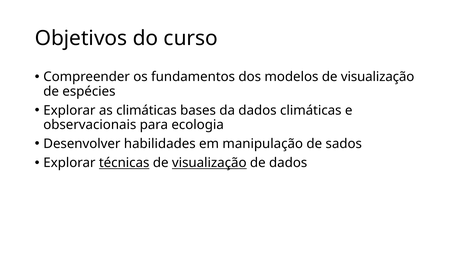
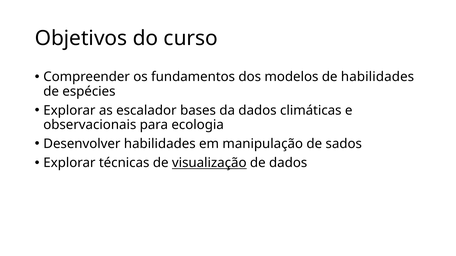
modelos de visualização: visualização -> habilidades (378, 77)
as climáticas: climáticas -> escalador (146, 111)
técnicas underline: present -> none (124, 163)
